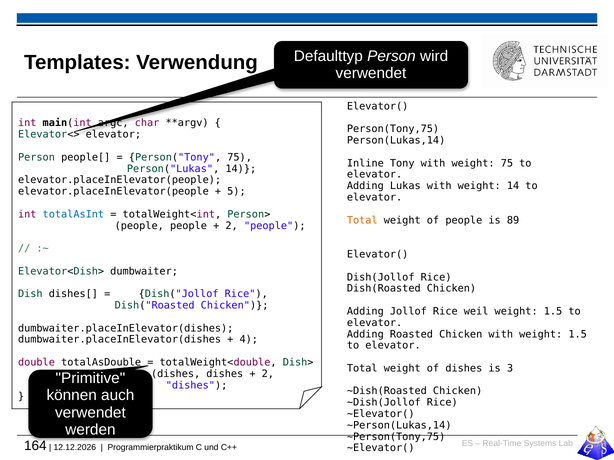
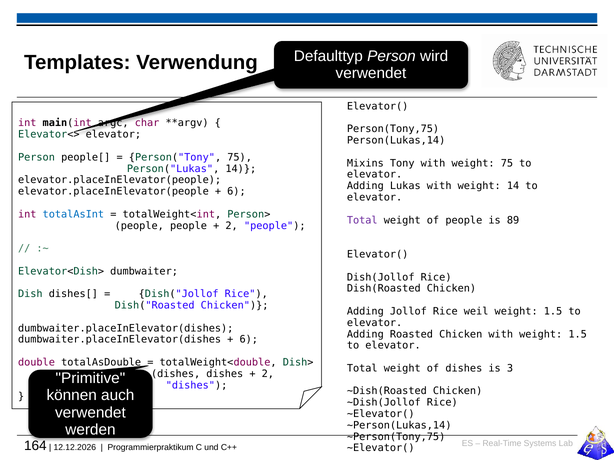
Inline: Inline -> Mixins (365, 163)
5: 5 -> 6 (236, 192)
Total colour: orange -> purple (362, 220)
4: 4 -> 6 (249, 340)
